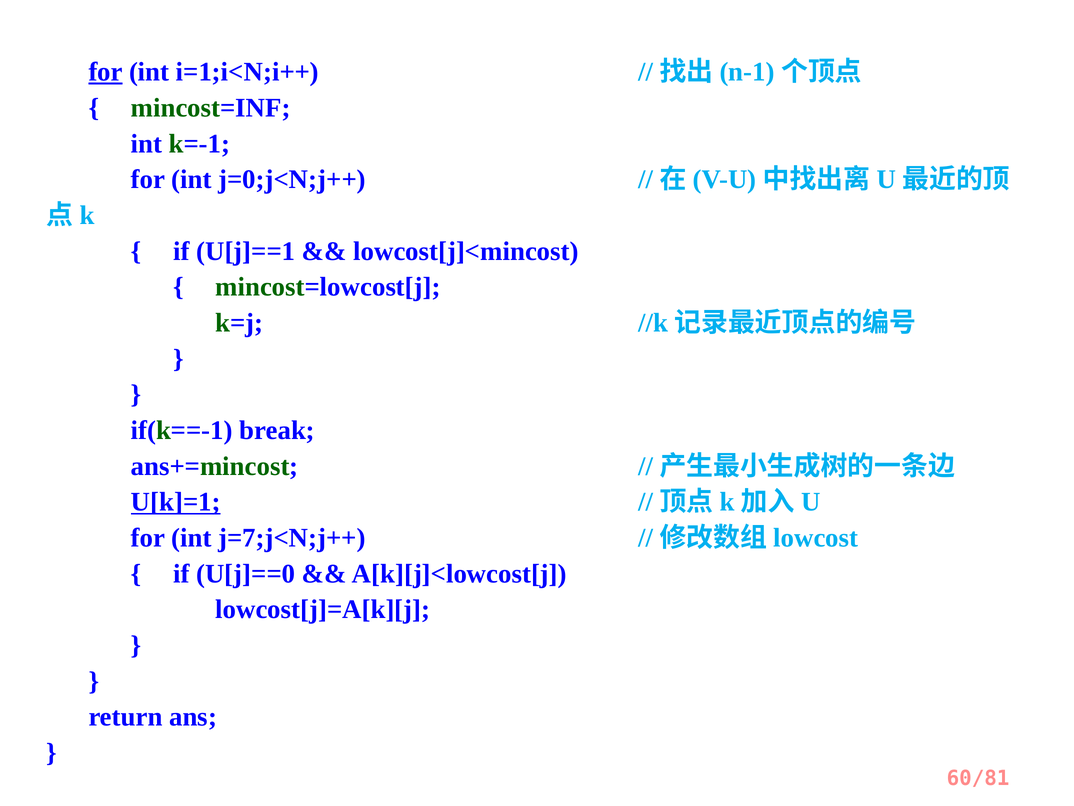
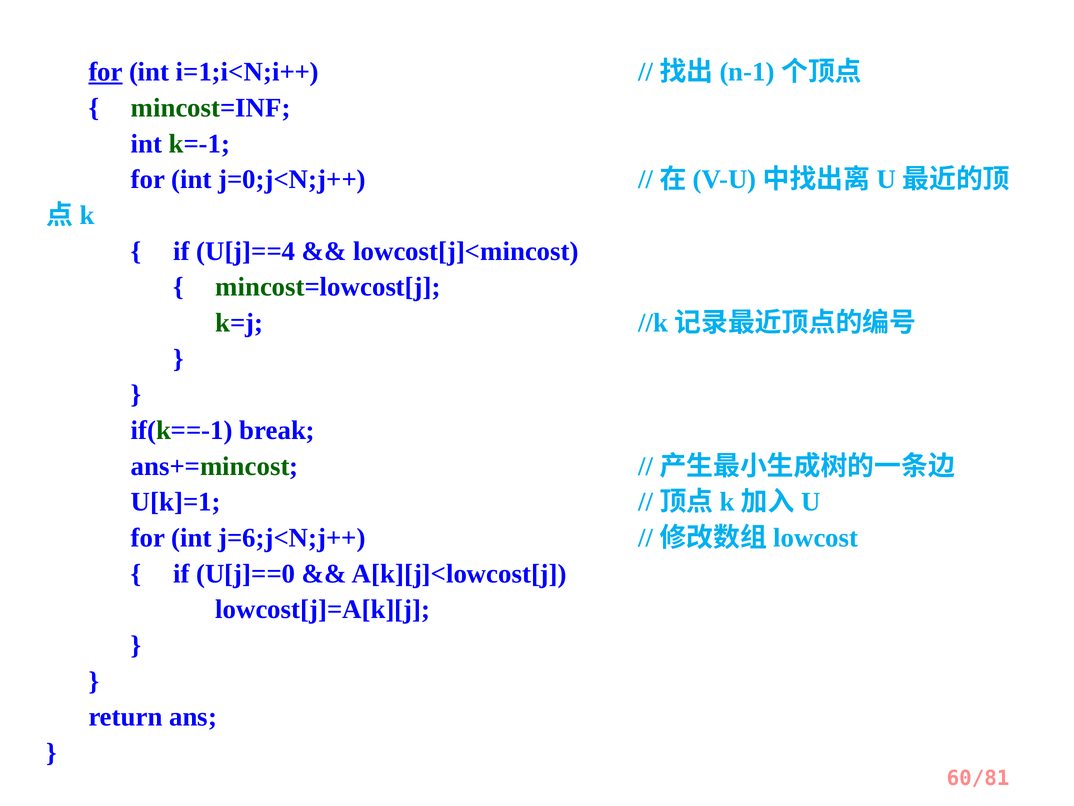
U[j]==1: U[j]==1 -> U[j]==4 (246, 251)
U[k]=1 underline: present -> none (176, 502)
j=7;j<N;j++: j=7;j<N;j++ -> j=6;j<N;j++ (292, 538)
